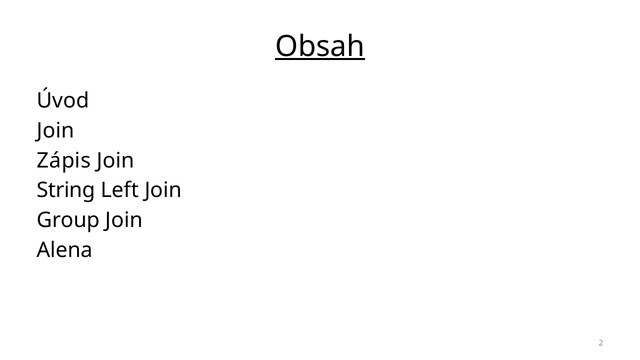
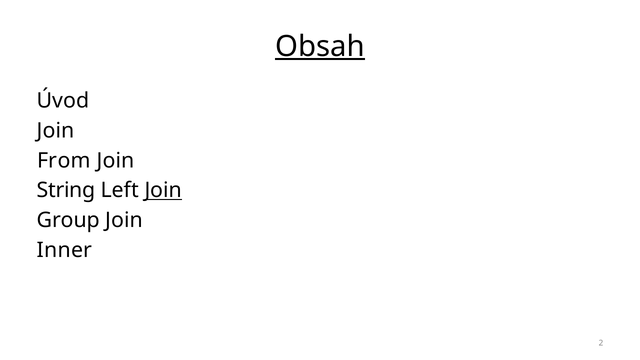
Zápis: Zápis -> From (64, 161)
Join underline: none -> present (163, 190)
Alena: Alena -> Inner (65, 250)
